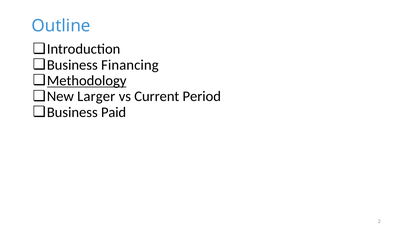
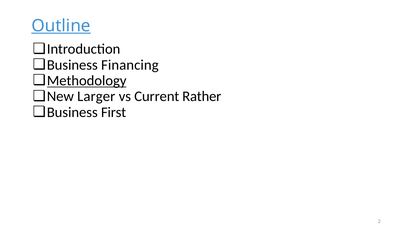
Outline underline: none -> present (61, 26)
Period: Period -> Rather (202, 96)
Paid: Paid -> First (114, 112)
